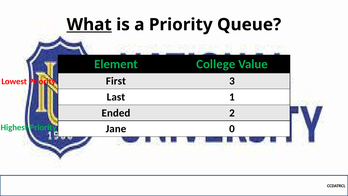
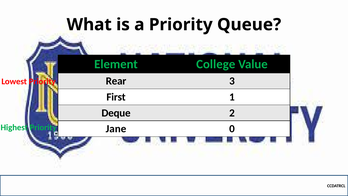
What underline: present -> none (89, 25)
First: First -> Rear (116, 81)
Last: Last -> First (116, 97)
Ended: Ended -> Deque (116, 113)
